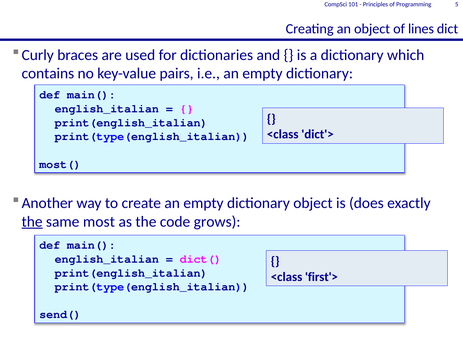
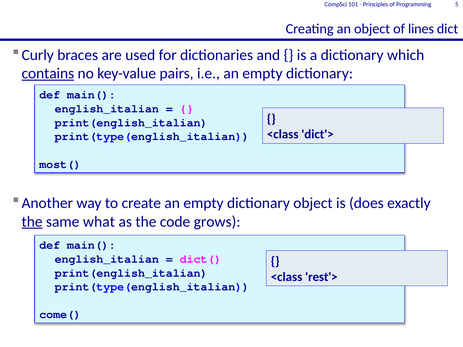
contains underline: none -> present (48, 74)
most: most -> what (99, 222)
first'>: first'> -> rest'> (321, 277)
send(: send( -> come( (60, 315)
